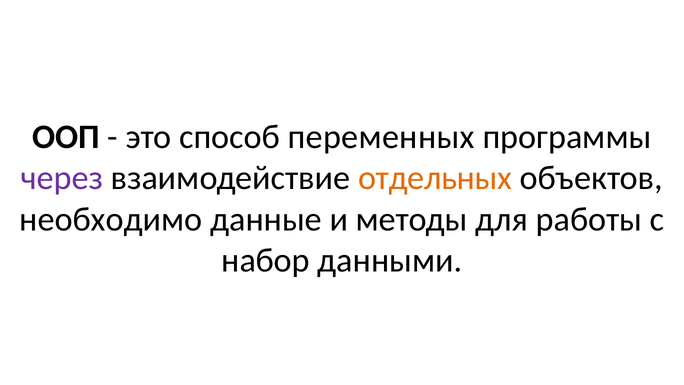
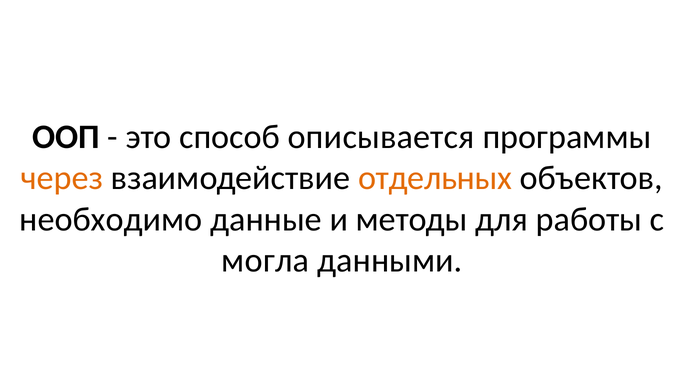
переменных: переменных -> описывается (381, 137)
через colour: purple -> orange (62, 178)
набор: набор -> могла (265, 260)
